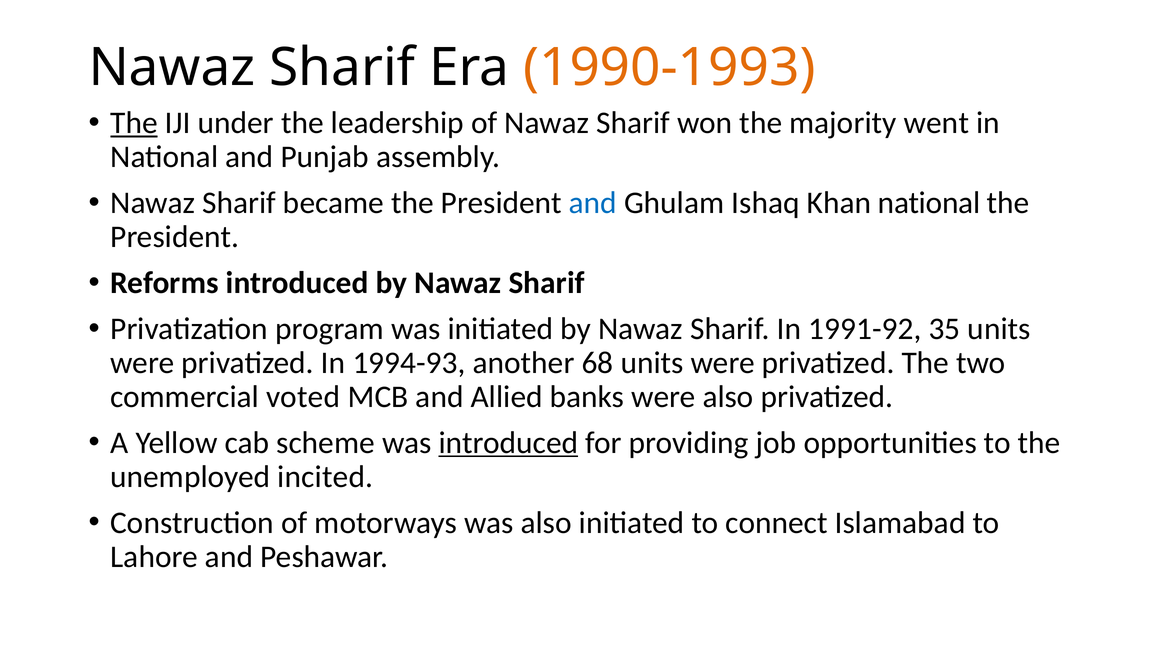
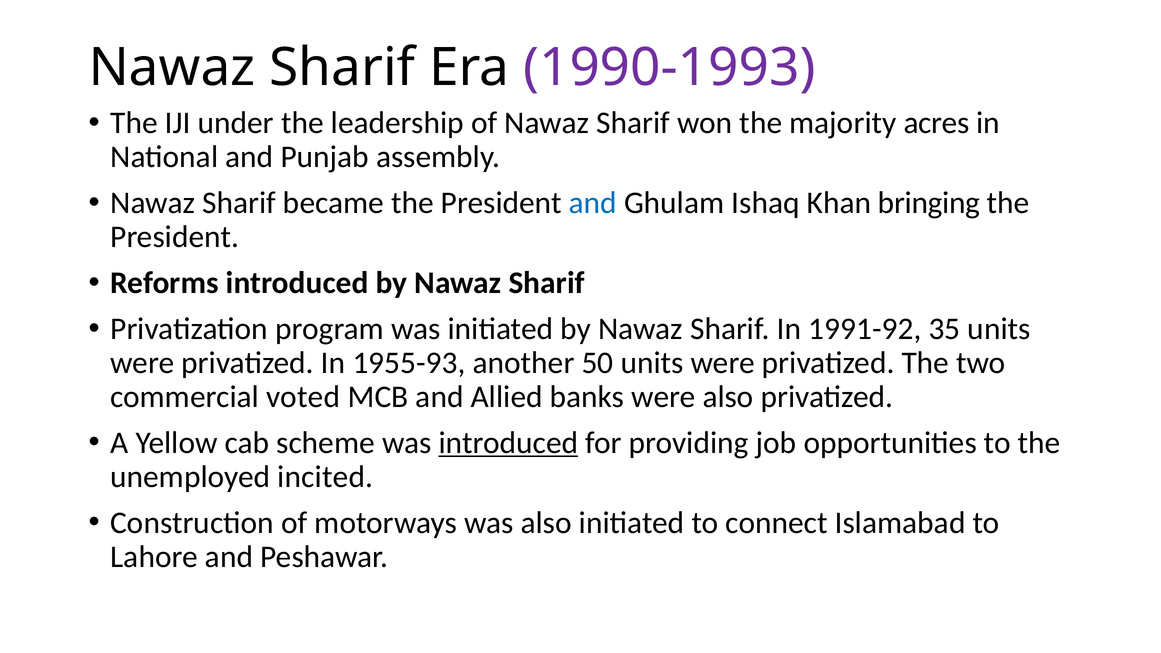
1990-1993 colour: orange -> purple (669, 68)
The underline: present -> none (134, 123)
went: went -> acres (937, 123)
Khan national: national -> bringing (929, 203)
1994-93: 1994-93 -> 1955-93 (409, 363)
68: 68 -> 50 (597, 363)
